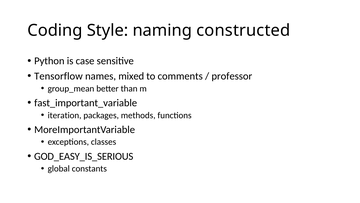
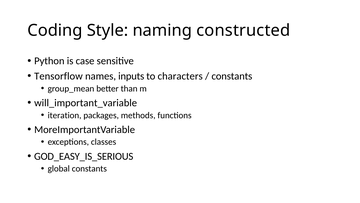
mixed: mixed -> inputs (131, 76)
comments: comments -> characters (180, 76)
professor: professor -> constants (232, 76)
fast_important_variable: fast_important_variable -> will_important_variable (86, 103)
